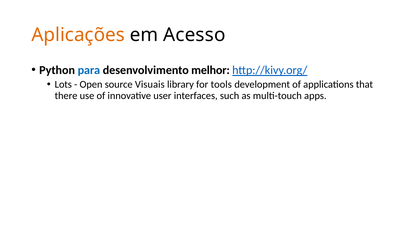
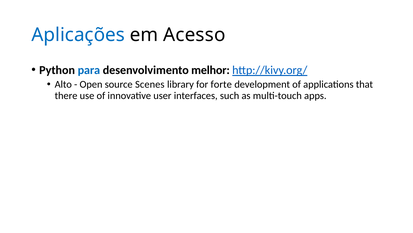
Aplicações colour: orange -> blue (78, 35)
Lots: Lots -> Alto (63, 84)
Visuais: Visuais -> Scenes (150, 84)
tools: tools -> forte (221, 84)
